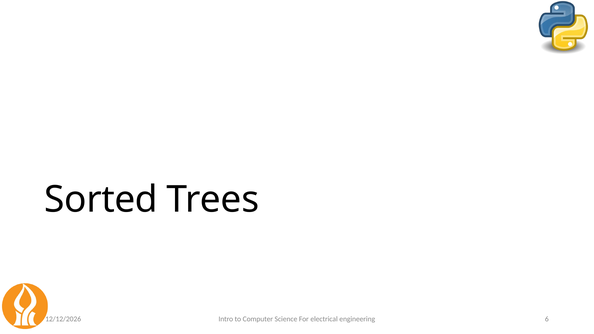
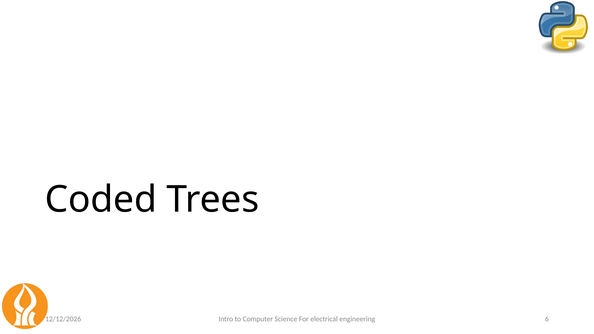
Sorted: Sorted -> Coded (101, 200)
